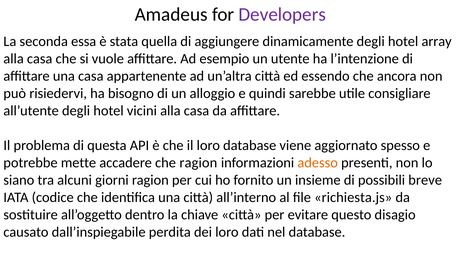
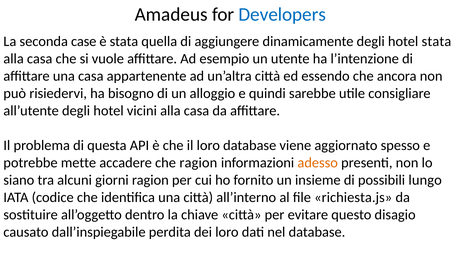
Developers colour: purple -> blue (282, 15)
essa: essa -> case (84, 41)
hotel array: array -> stata (436, 41)
breve: breve -> lungo (425, 180)
